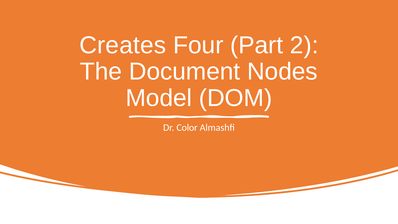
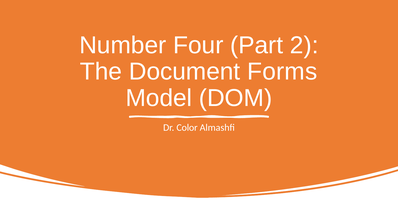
Creates: Creates -> Number (123, 45)
Nodes: Nodes -> Forms (282, 72)
